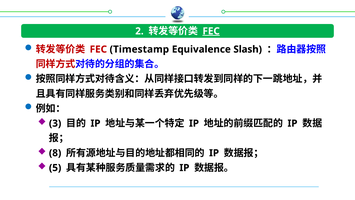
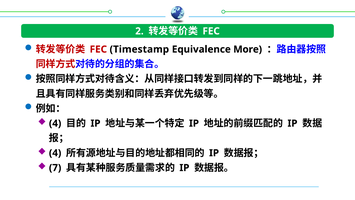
FEC underline: present -> none (211, 31)
Slash: Slash -> More (248, 49)
3: 3 -> 4 (55, 123)
8: 8 -> 4 (55, 153)
5: 5 -> 7 (55, 168)
